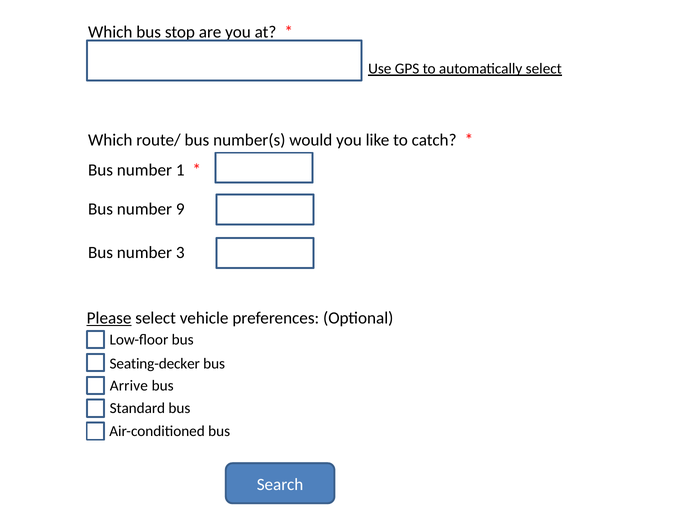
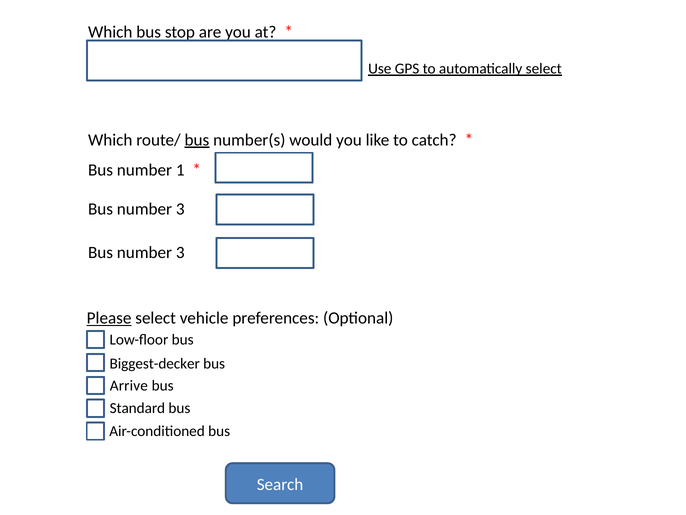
bus underline: none -> present (197, 140)
9: 9 -> 3 (180, 209)
Seating-decker: Seating-decker -> Biggest-decker (155, 363)
